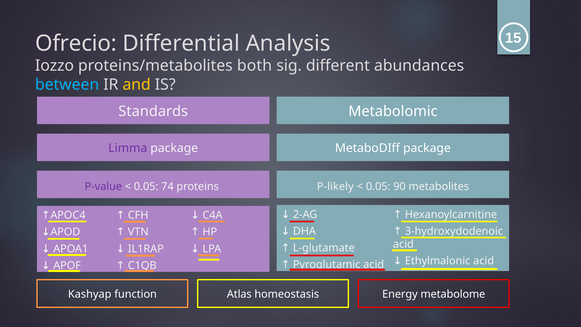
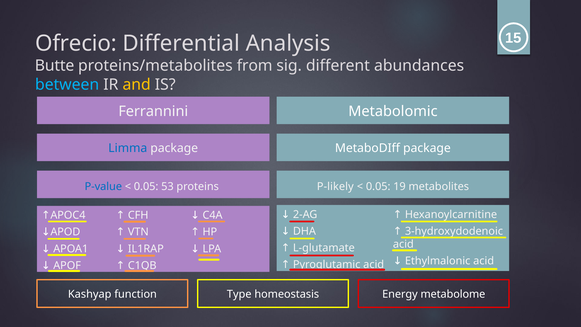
Iozzo: Iozzo -> Butte (55, 66)
both: both -> from (255, 66)
Standards: Standards -> Ferrannini (153, 111)
Limma colour: purple -> blue (128, 148)
P-value colour: purple -> blue (103, 187)
74: 74 -> 53 (167, 187)
90: 90 -> 19 (400, 187)
Atlas: Atlas -> Type (239, 294)
